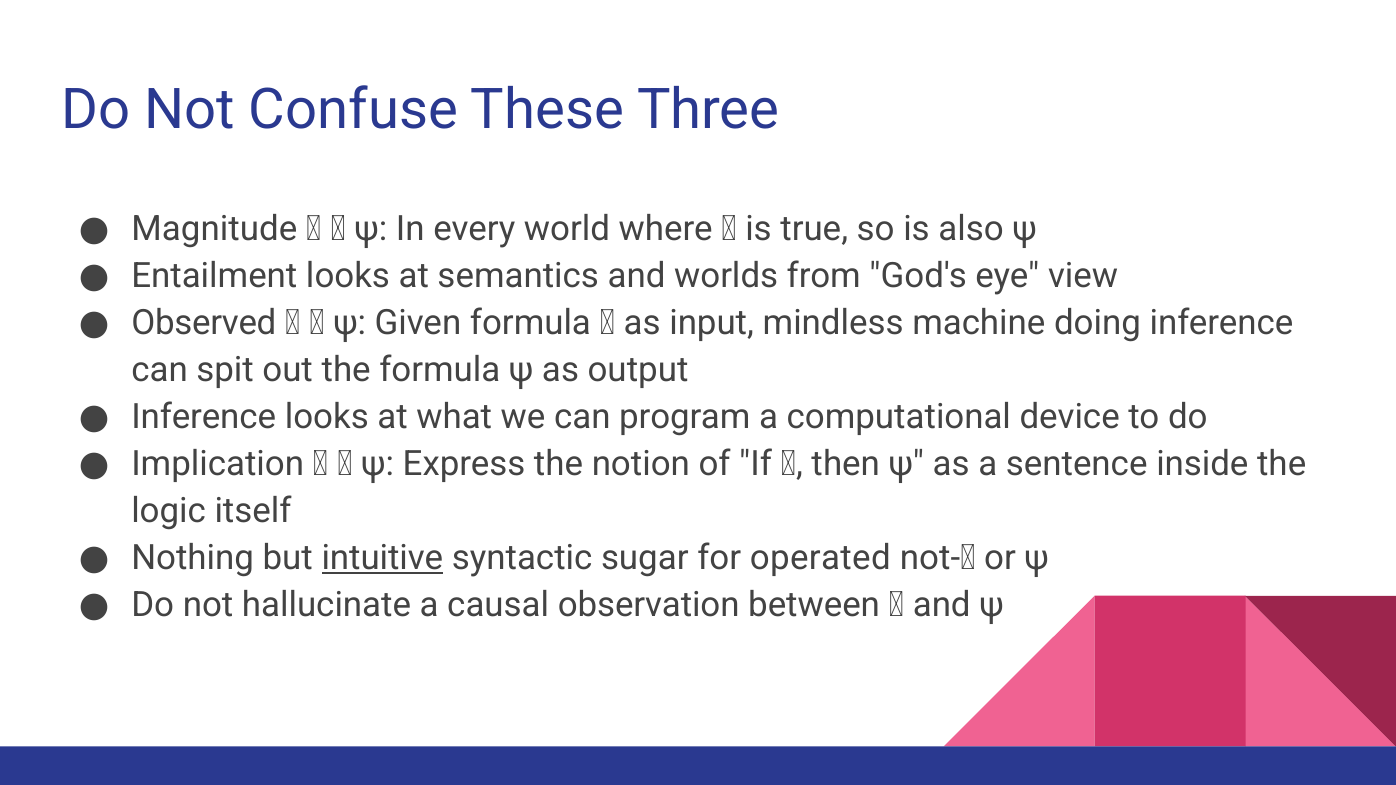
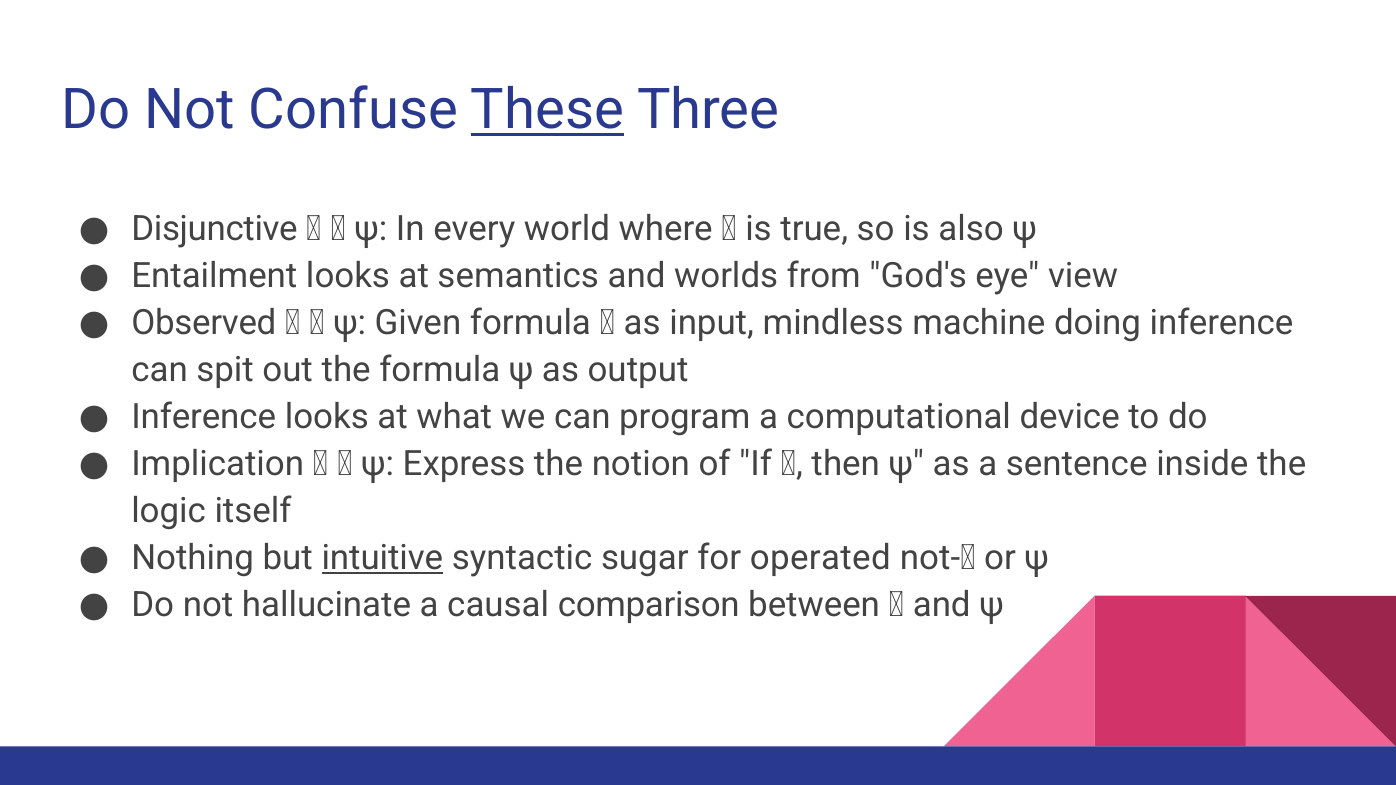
These underline: none -> present (547, 110)
Magnitude: Magnitude -> Disjunctive (215, 229)
observation: observation -> comparison (649, 605)
